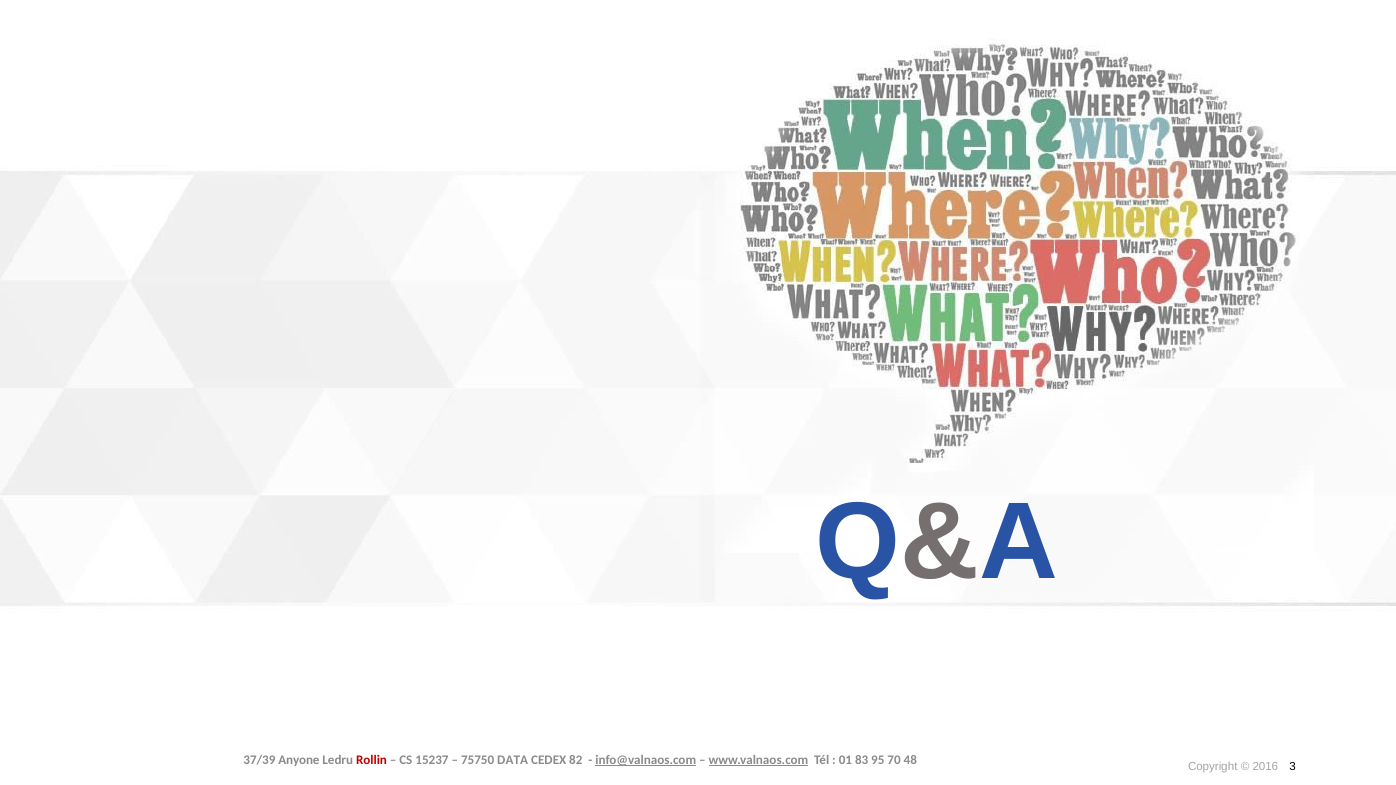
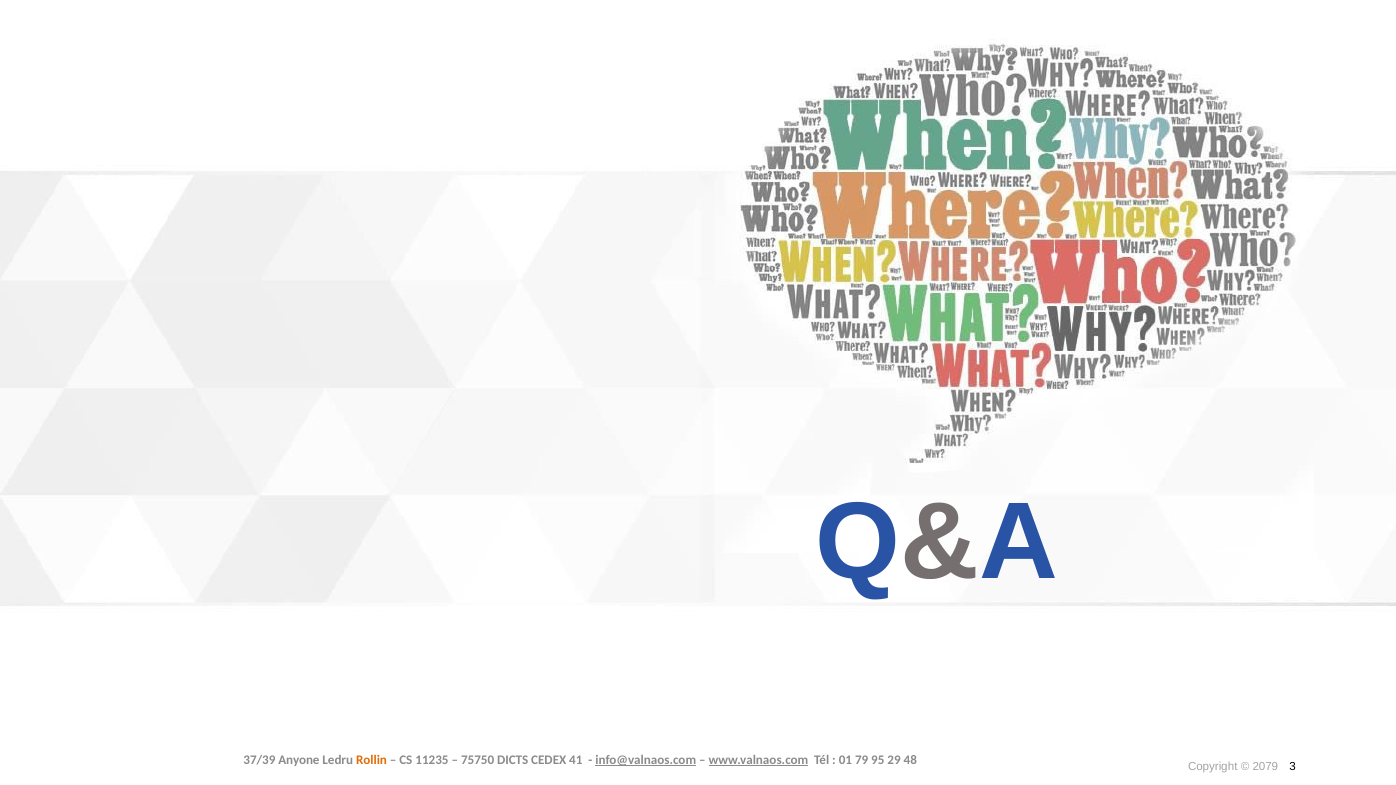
Rollin colour: red -> orange (372, 760)
15237: 15237 -> 11235 (432, 760)
DATA: DATA -> DICTS (513, 760)
82: 82 -> 41 (576, 760)
83: 83 -> 79 (862, 760)
70: 70 -> 29 (894, 760)
2016: 2016 -> 2079 (1265, 767)
